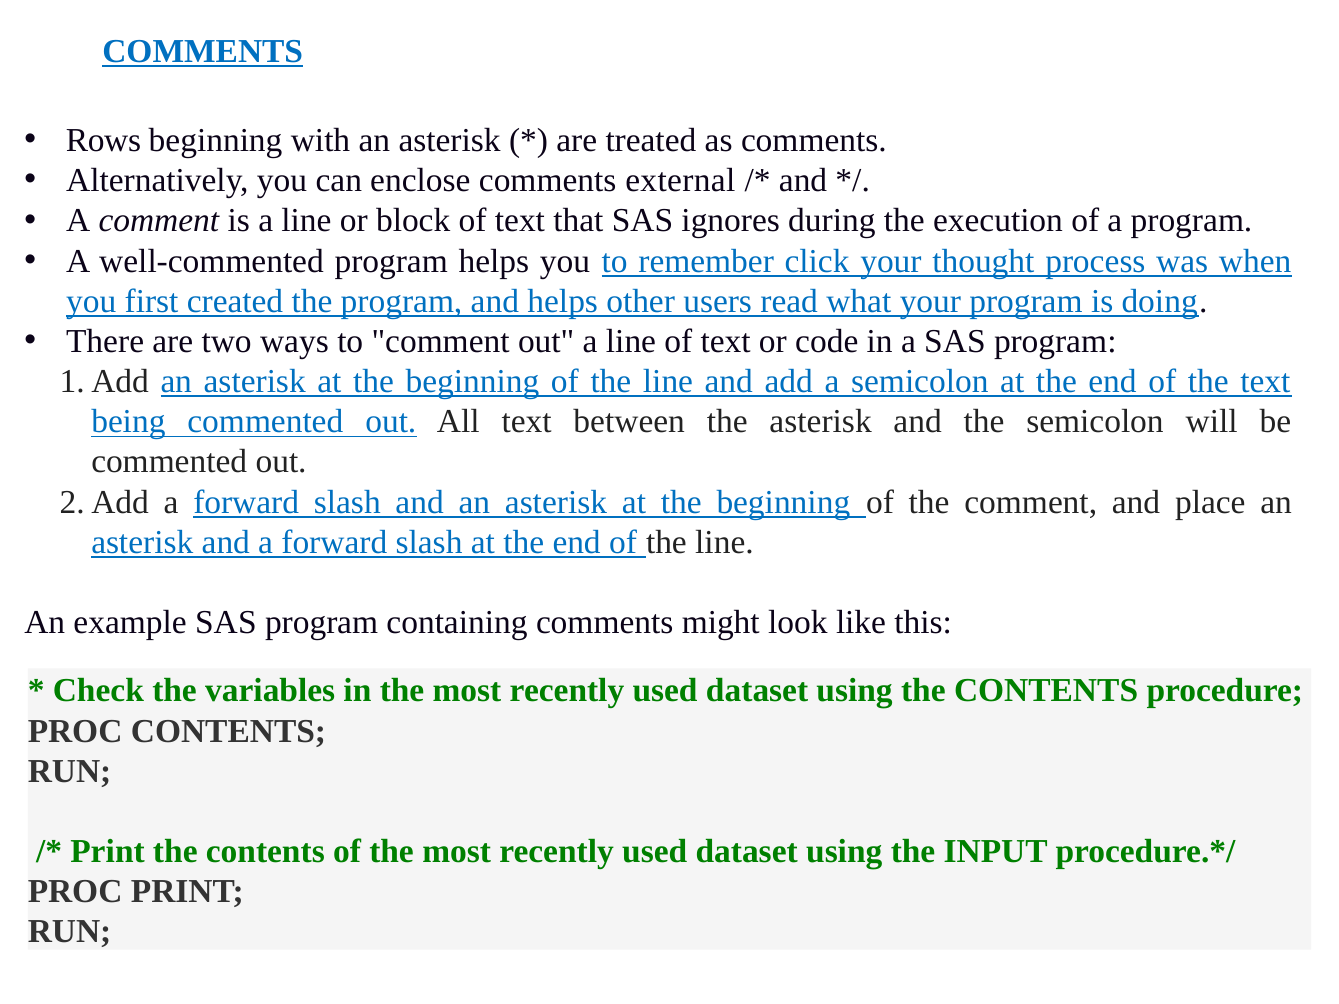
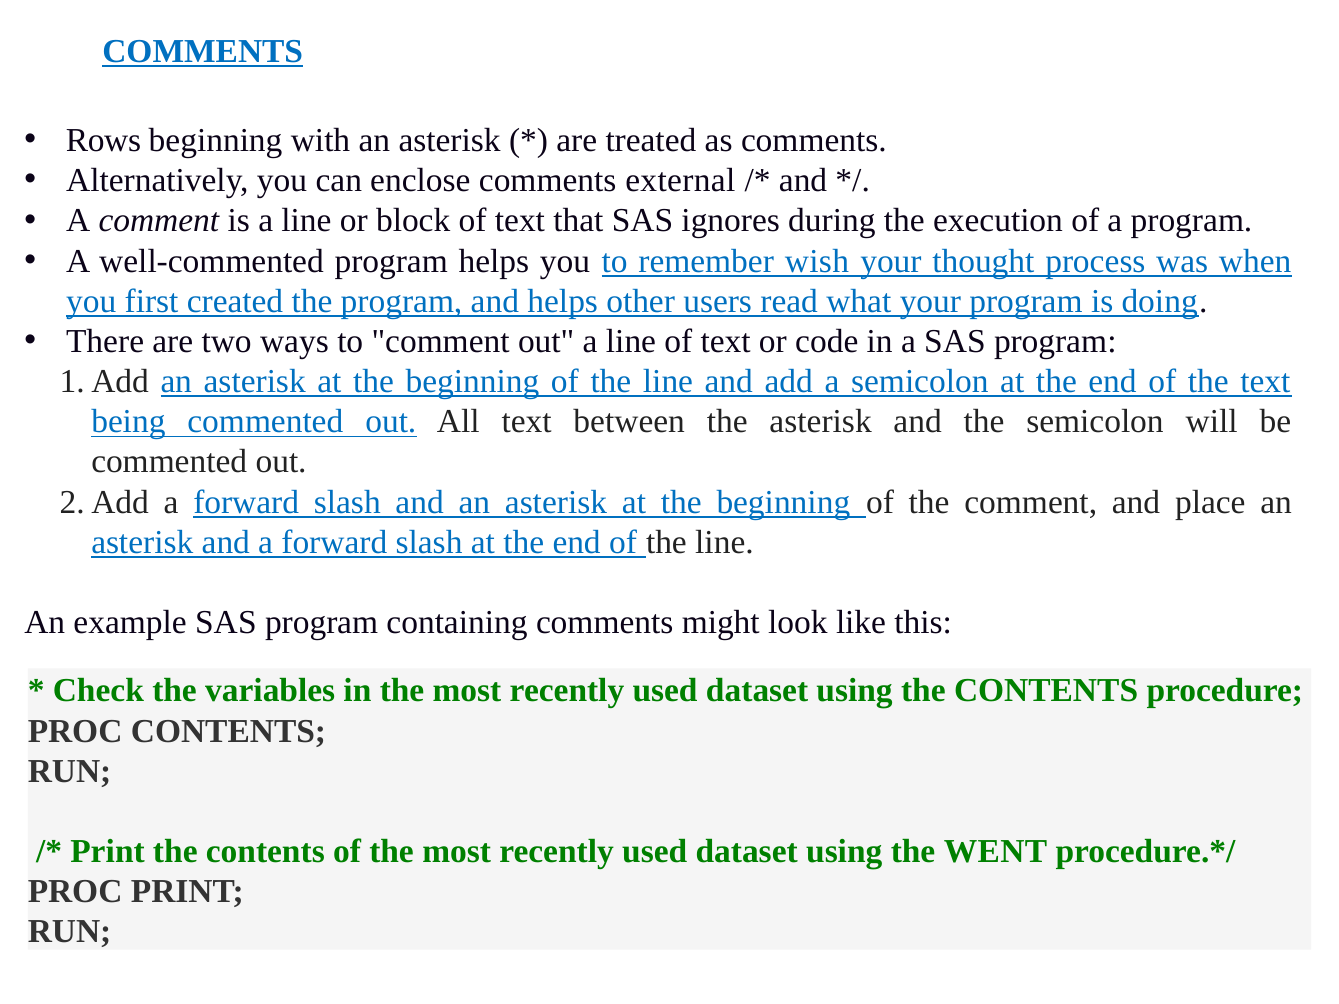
click: click -> wish (817, 261)
INPUT: INPUT -> WENT (995, 852)
